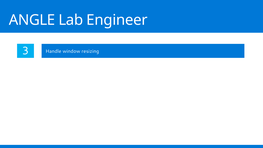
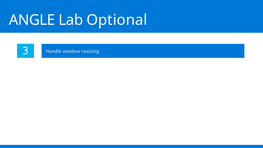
Engineer: Engineer -> Optional (117, 20)
